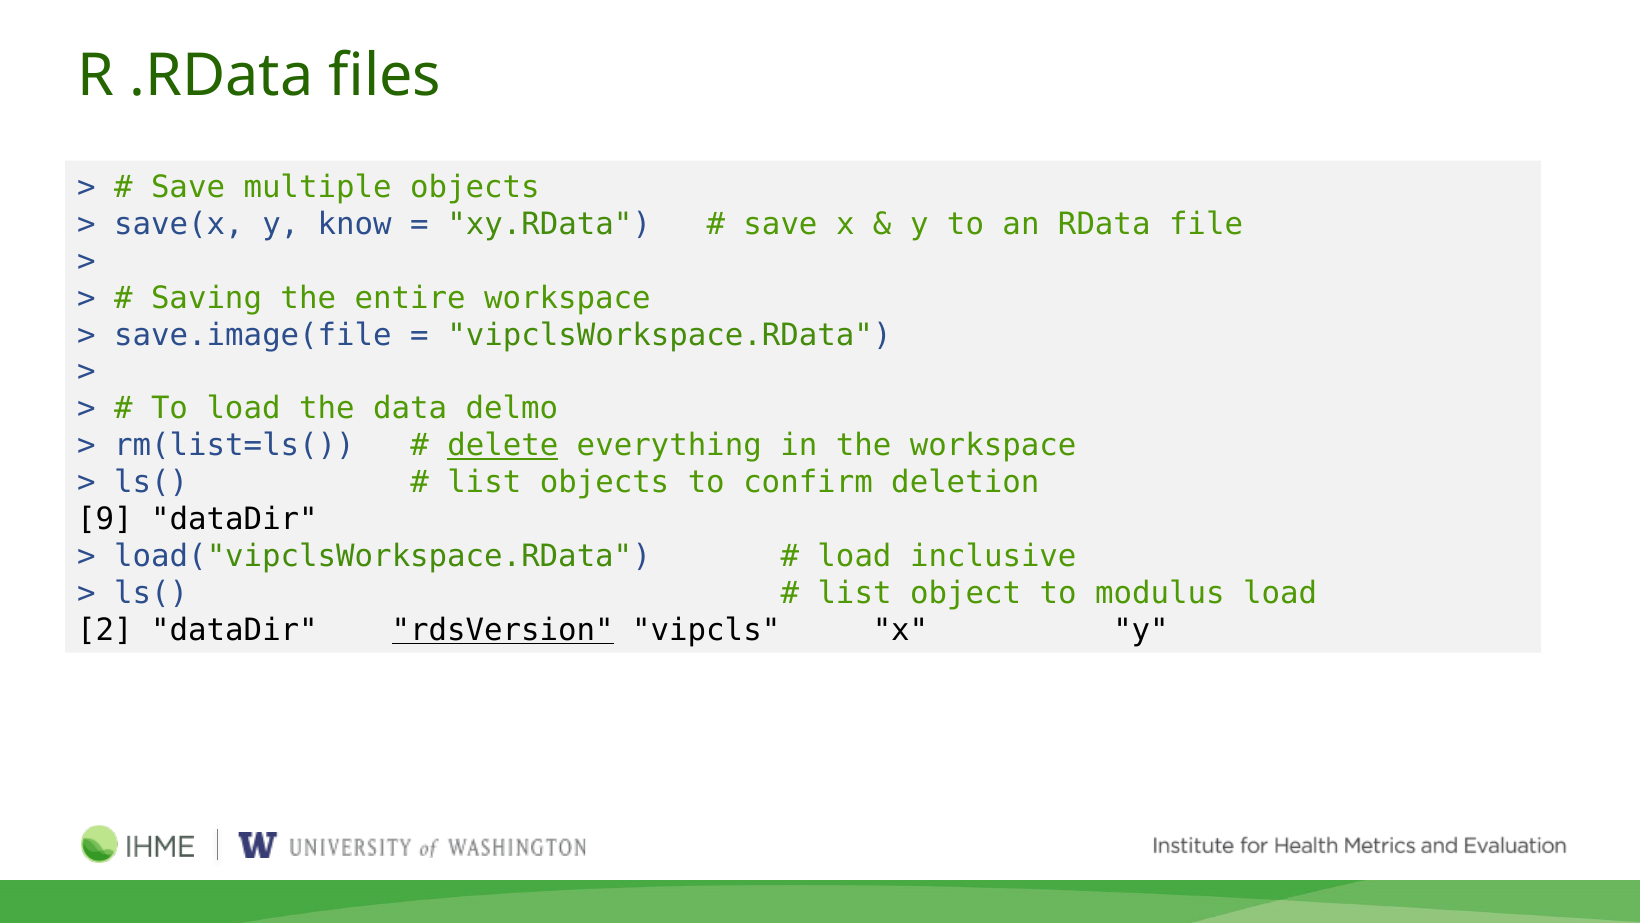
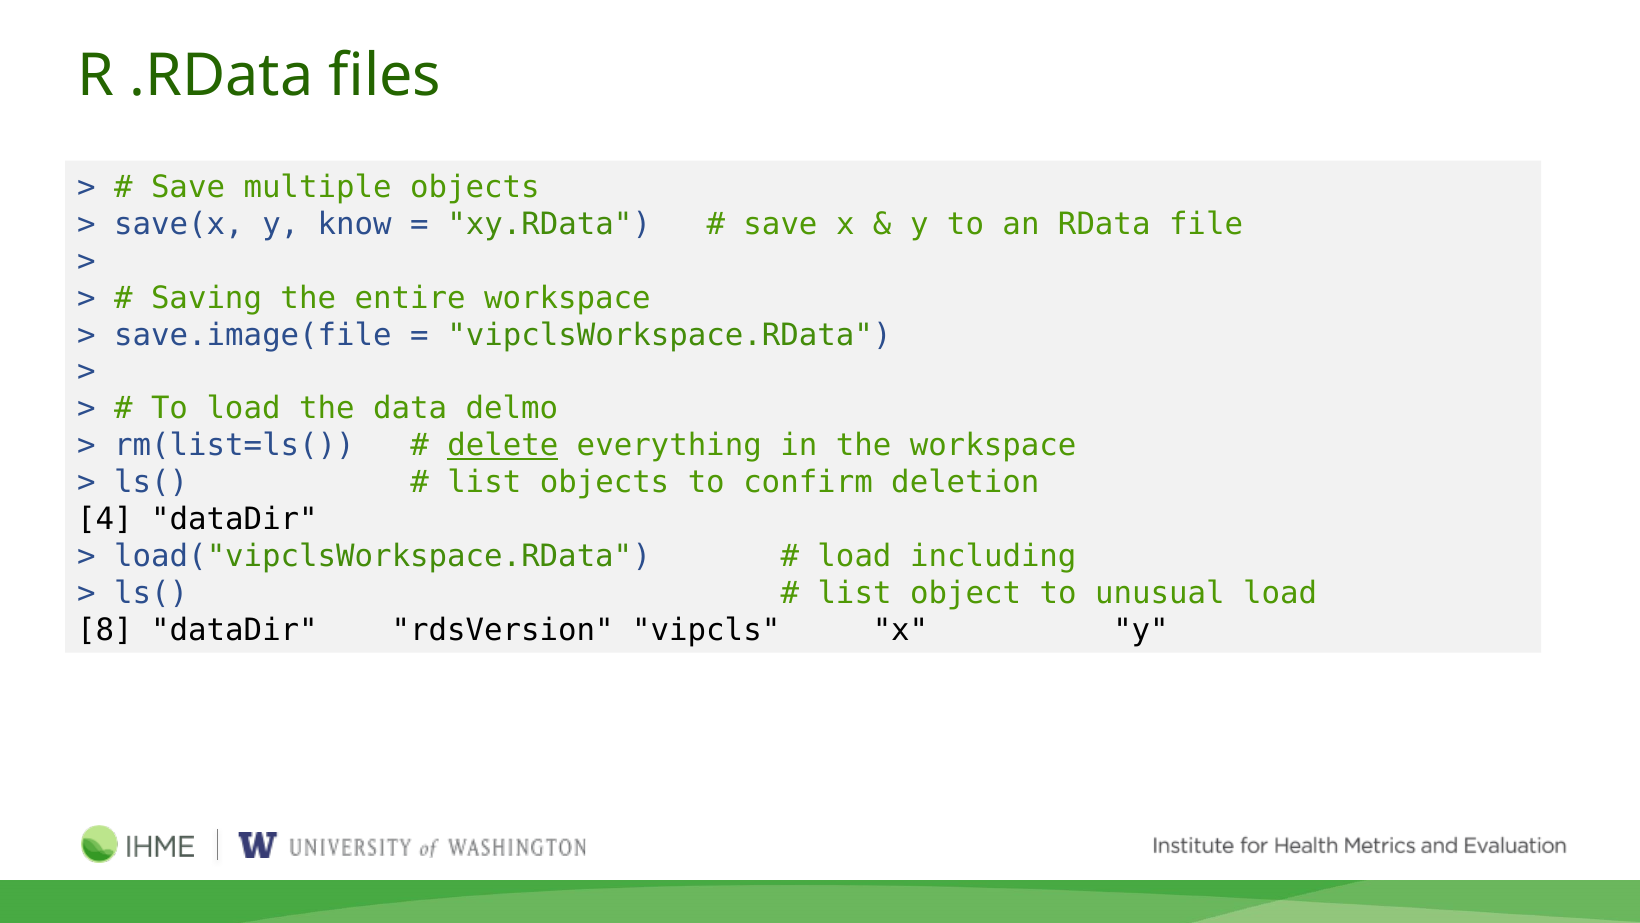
9: 9 -> 4 (105, 519)
inclusive: inclusive -> including (993, 556)
modulus: modulus -> unusual (1160, 593)
2: 2 -> 8 (105, 630)
rdsVersion underline: present -> none (503, 630)
